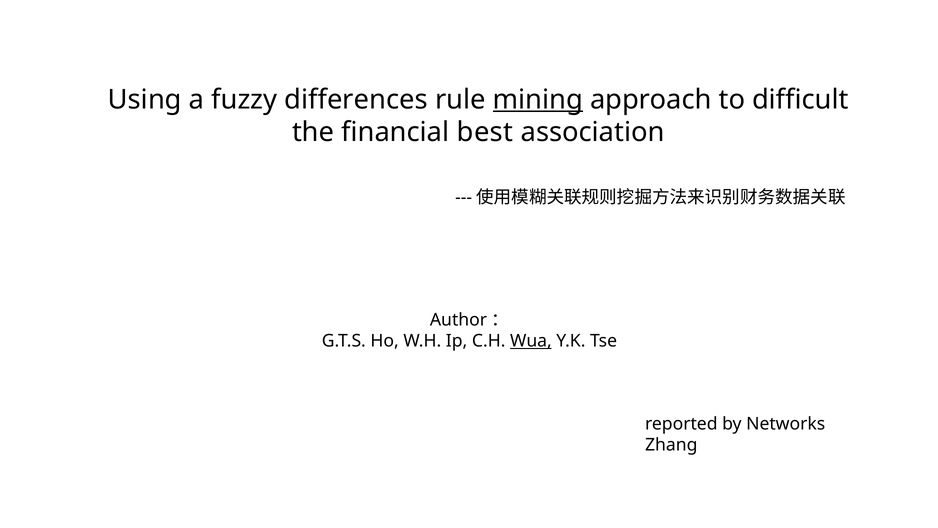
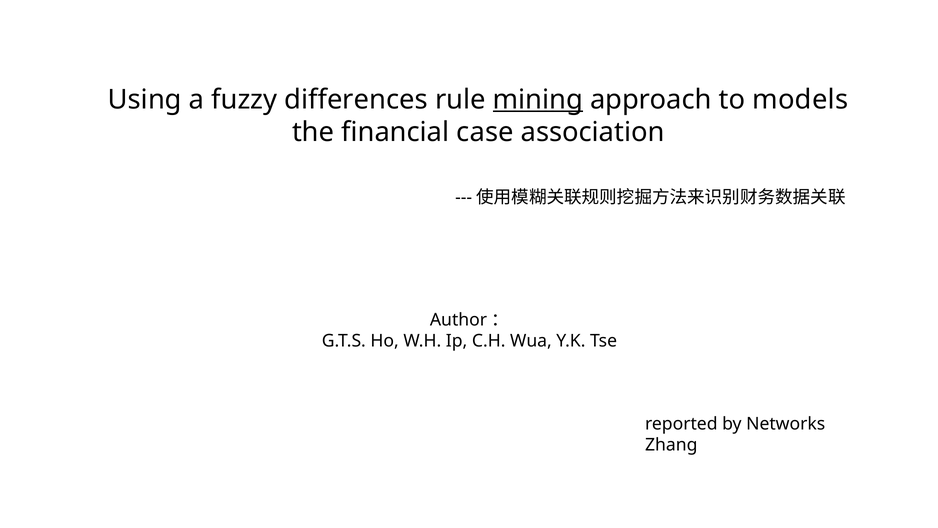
difficult: difficult -> models (800, 99)
best: best -> case (485, 132)
Wua underline: present -> none (531, 341)
